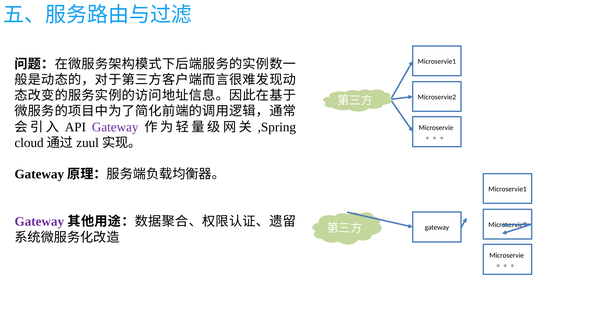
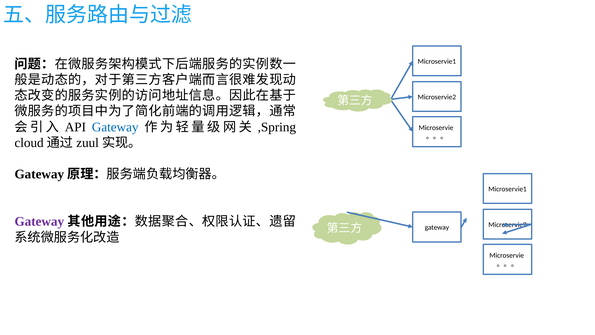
Gateway colour: purple -> blue (115, 127)
